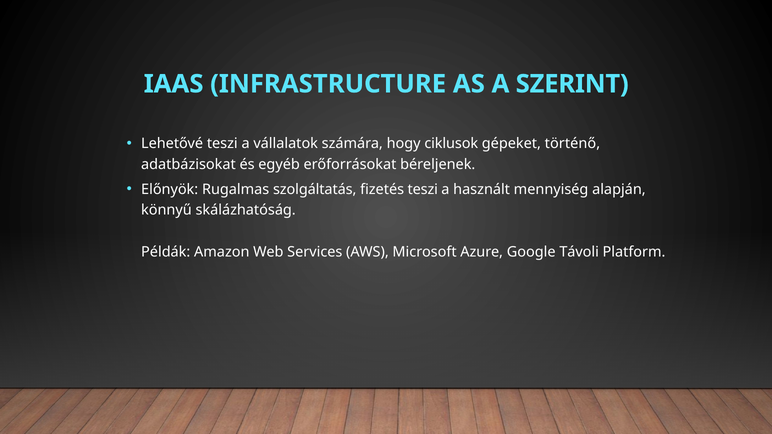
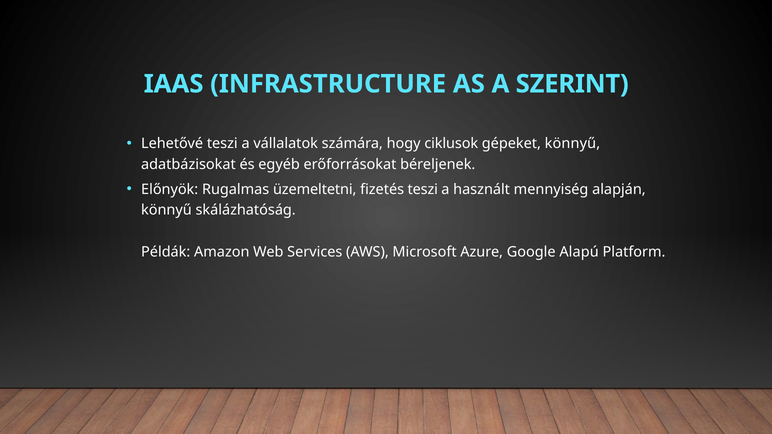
gépeket történő: történő -> könnyű (572, 144)
szolgáltatás: szolgáltatás -> üzemeltetni (315, 189)
Távoli: Távoli -> Alapú (579, 252)
